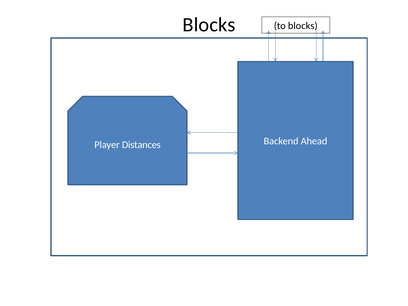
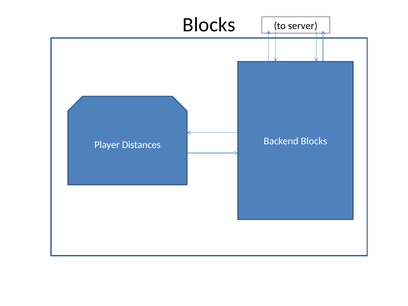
to blocks: blocks -> server (303, 26)
Backend Ahead: Ahead -> Blocks (314, 141)
